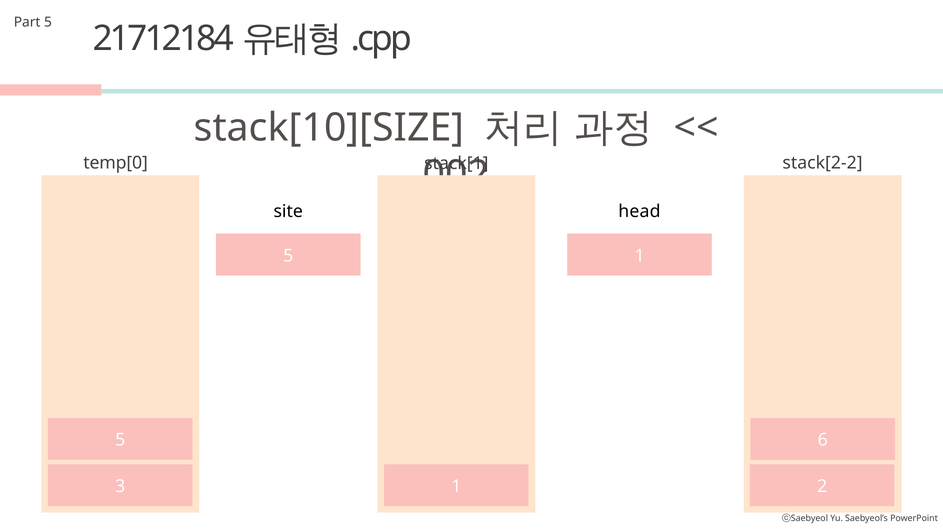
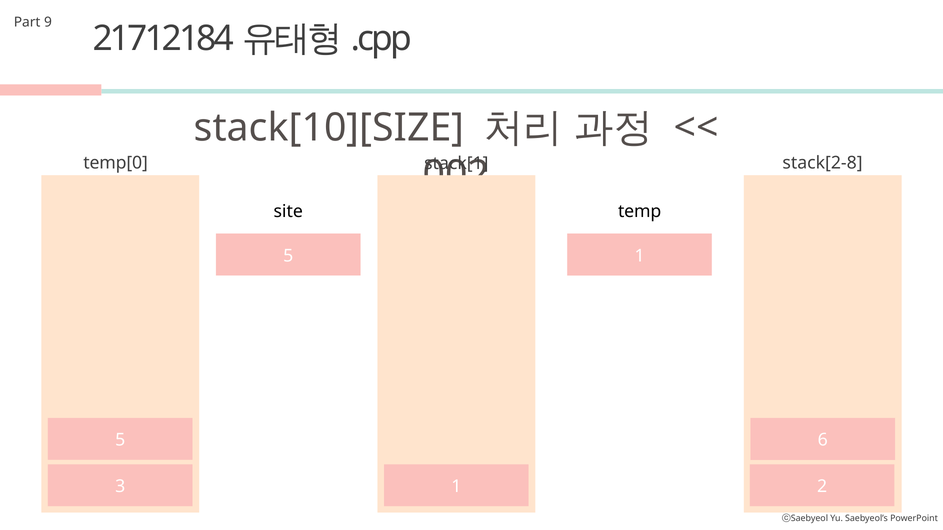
Part 5: 5 -> 9 (48, 22)
stack[2-2: stack[2-2 -> stack[2-8 (823, 163)
head: head -> temp (640, 212)
